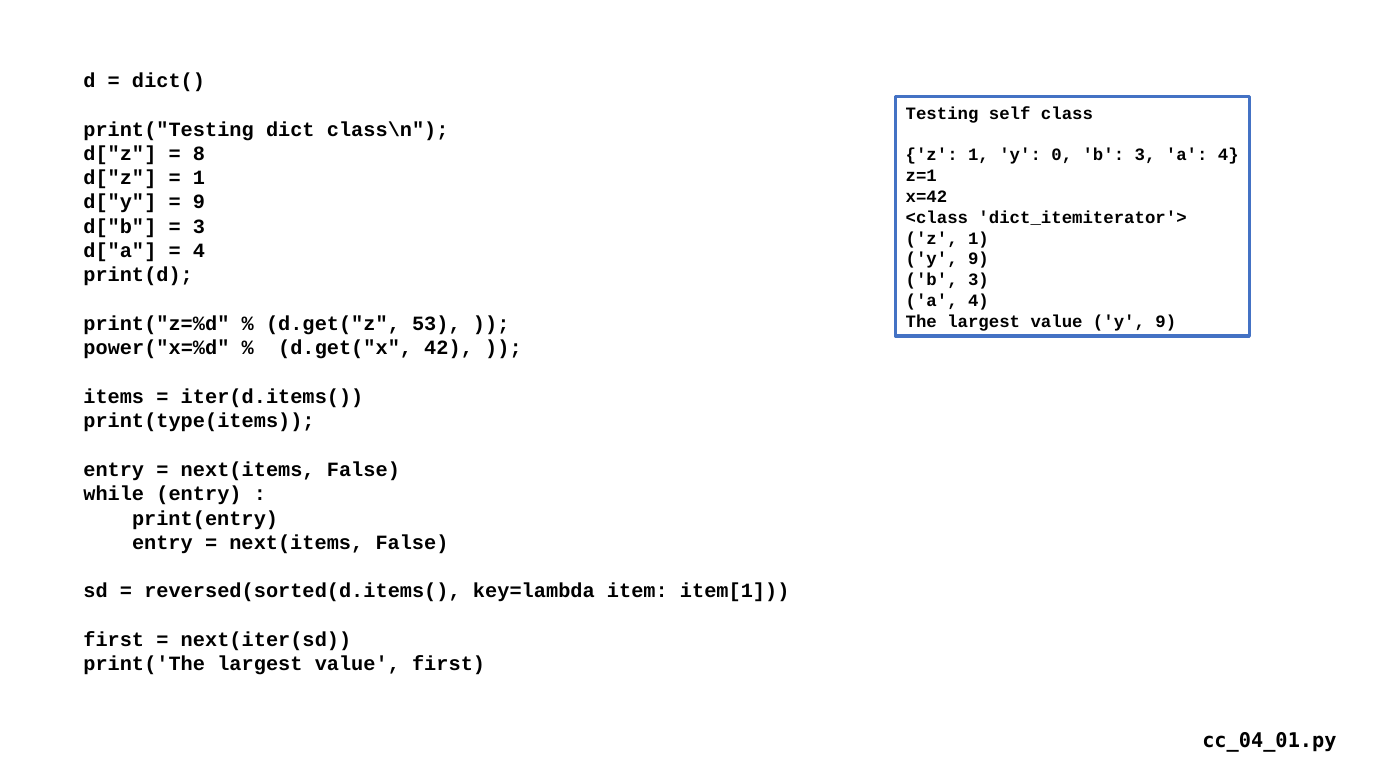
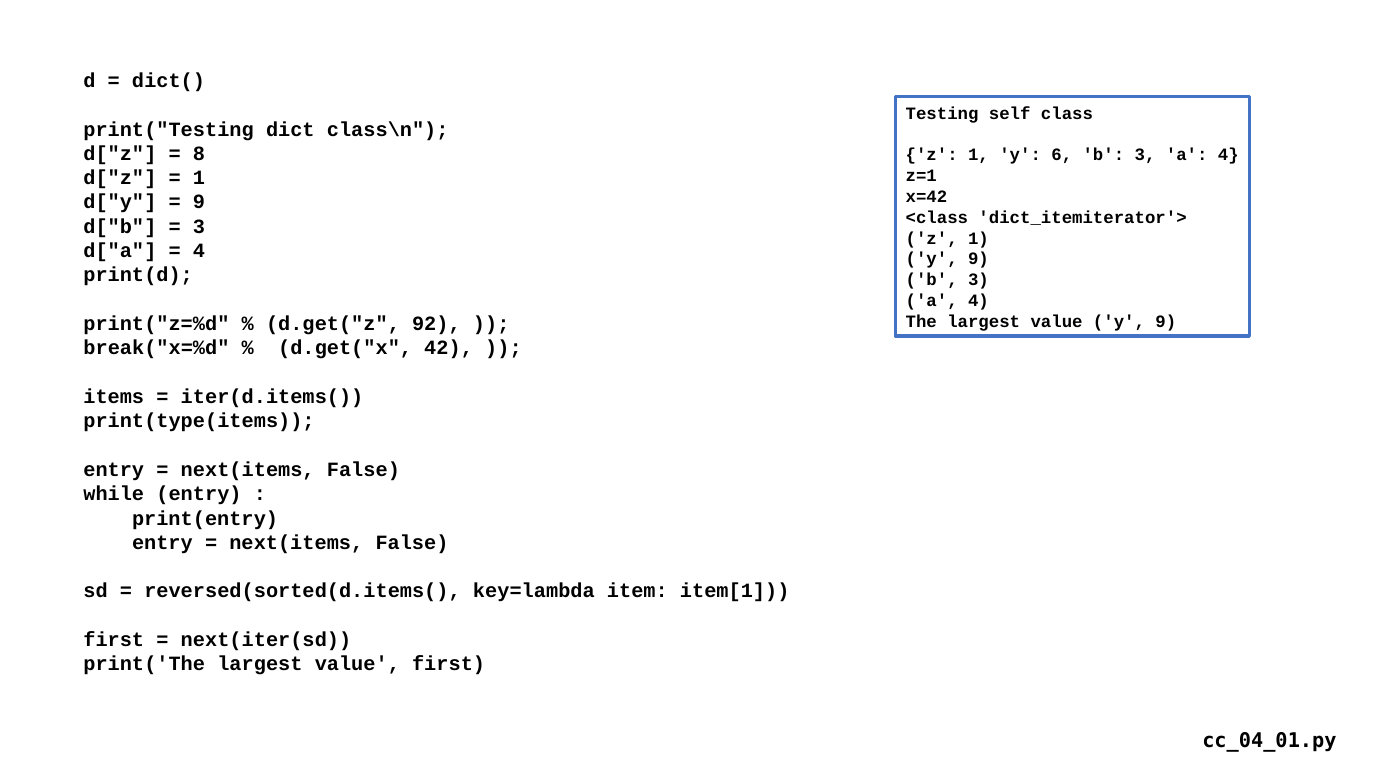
0: 0 -> 6 (1062, 155)
53: 53 -> 92 (436, 324)
power("x=%d: power("x=%d -> break("x=%d (156, 348)
